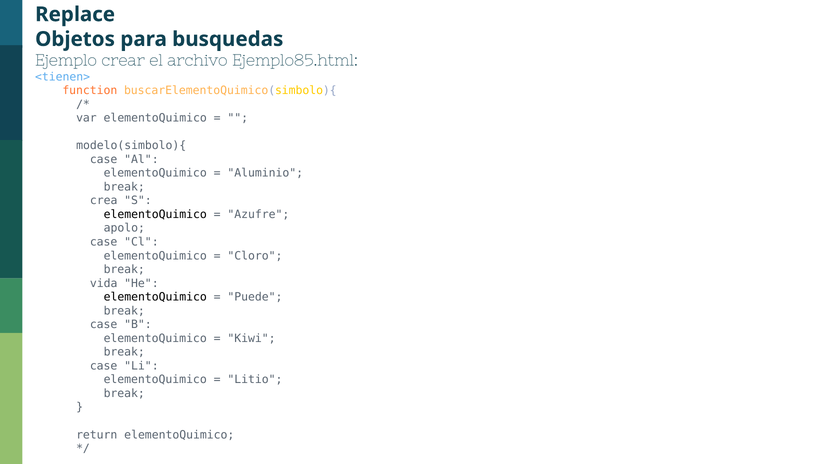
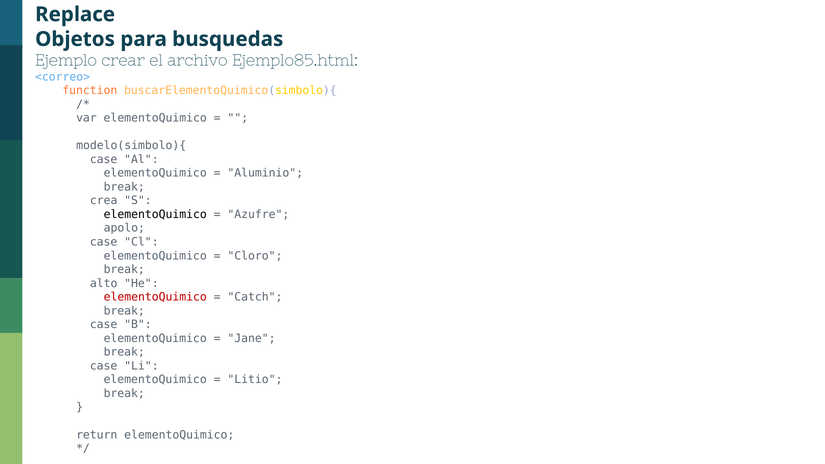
<tienen>: <tienen> -> <correo> (63, 77)
vida: vida -> alto (104, 283)
elementoQuimico colour: black -> red (155, 297)
Puede: Puede -> Catch (255, 297)
Kiwi: Kiwi -> Jane (252, 338)
